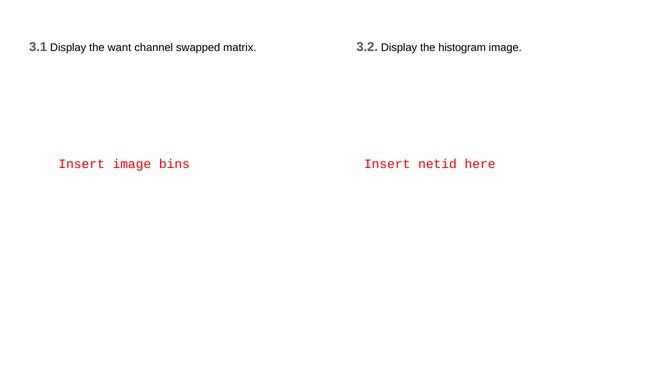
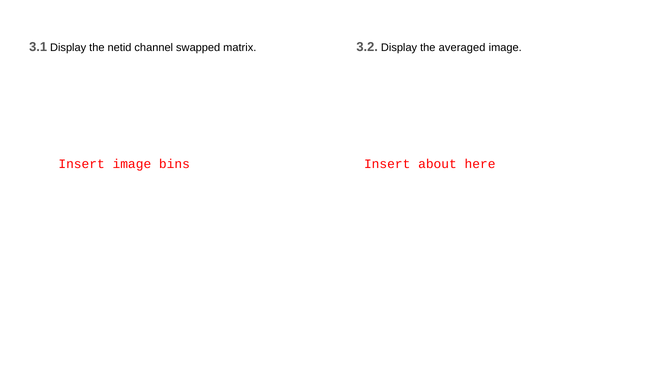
want: want -> netid (120, 48)
histogram: histogram -> averaged (462, 48)
netid: netid -> about (437, 164)
